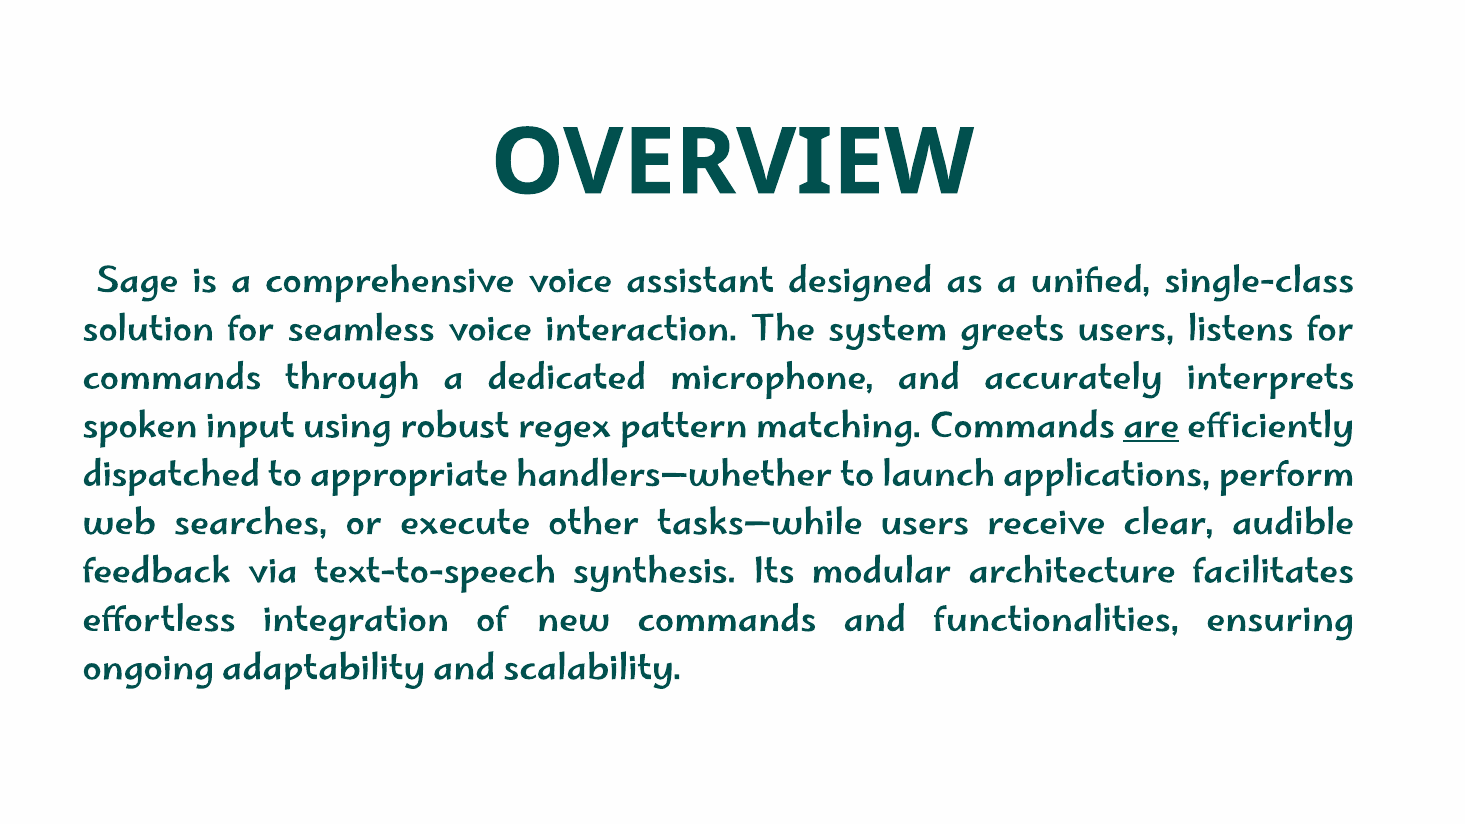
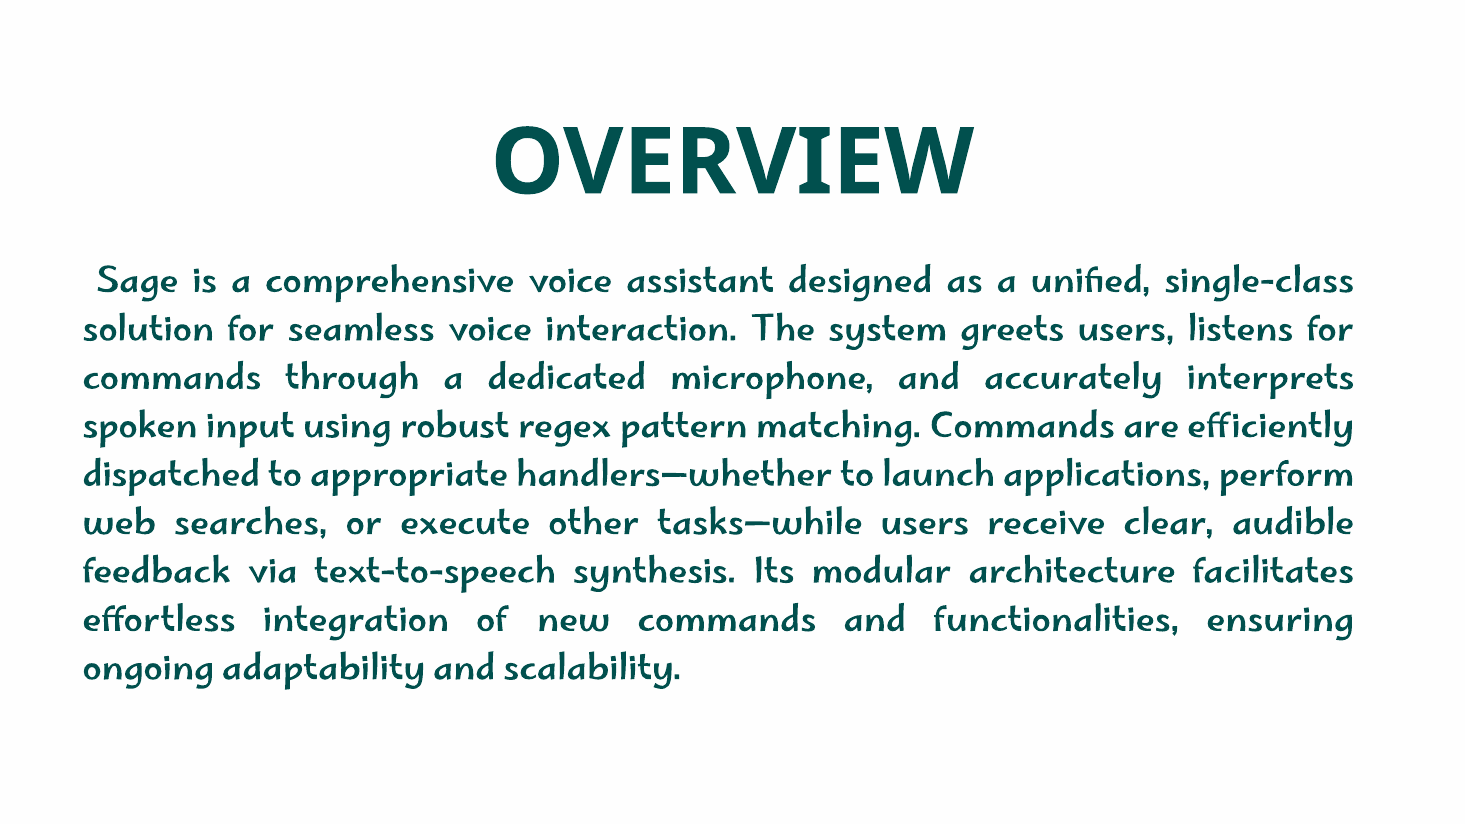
are underline: present -> none (1151, 426)
